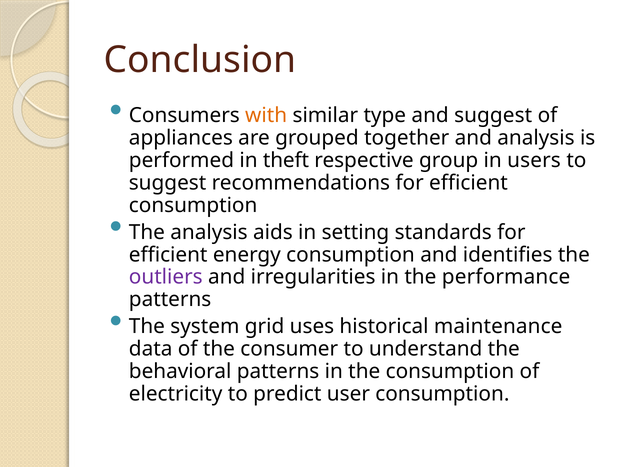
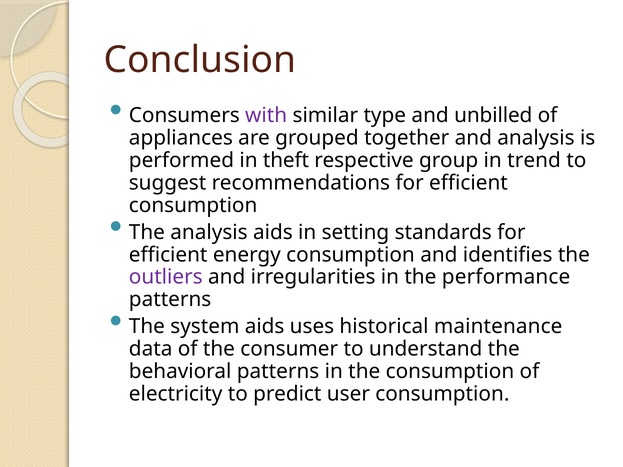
with colour: orange -> purple (266, 116)
and suggest: suggest -> unbilled (493, 116)
users: users -> trend (534, 160)
system grid: grid -> aids (265, 327)
